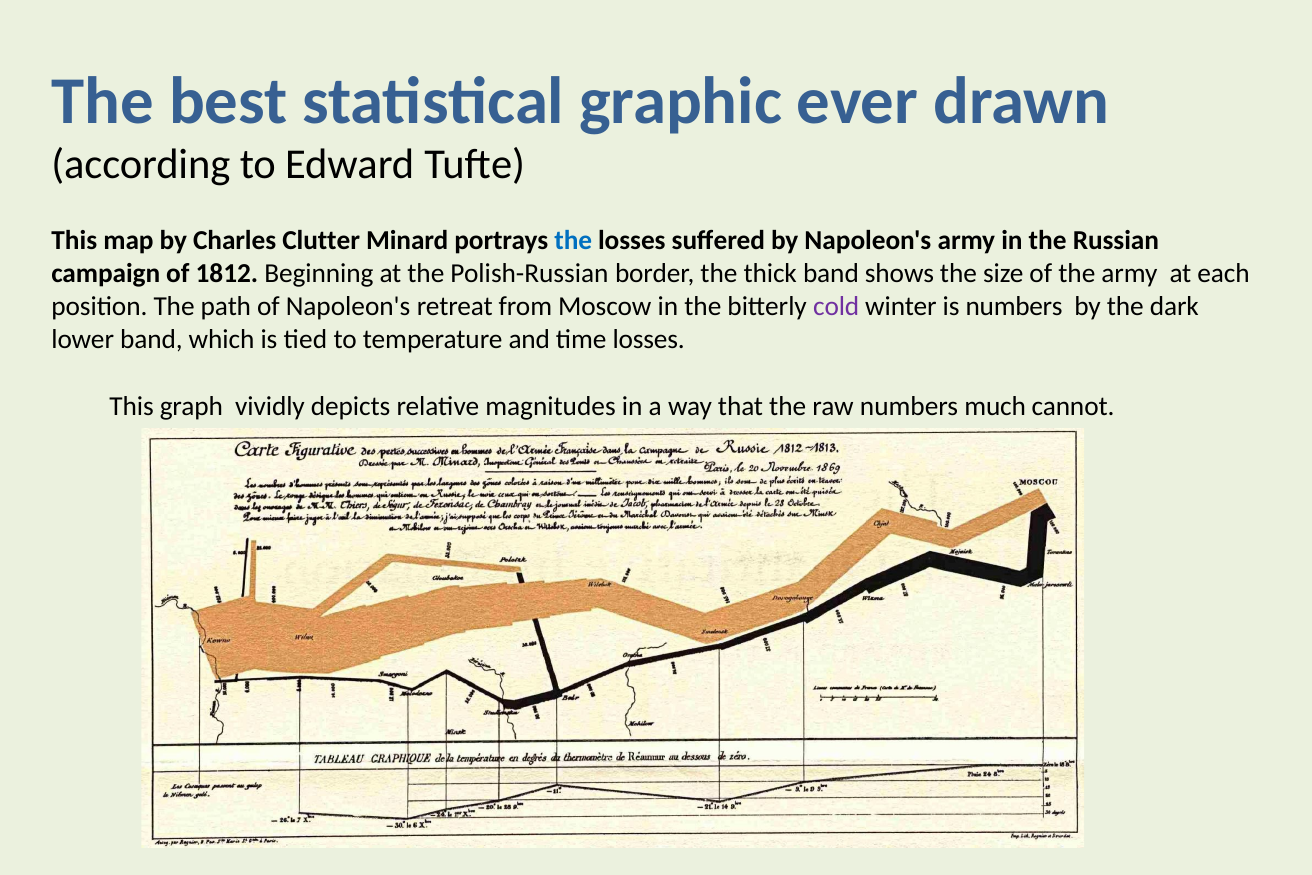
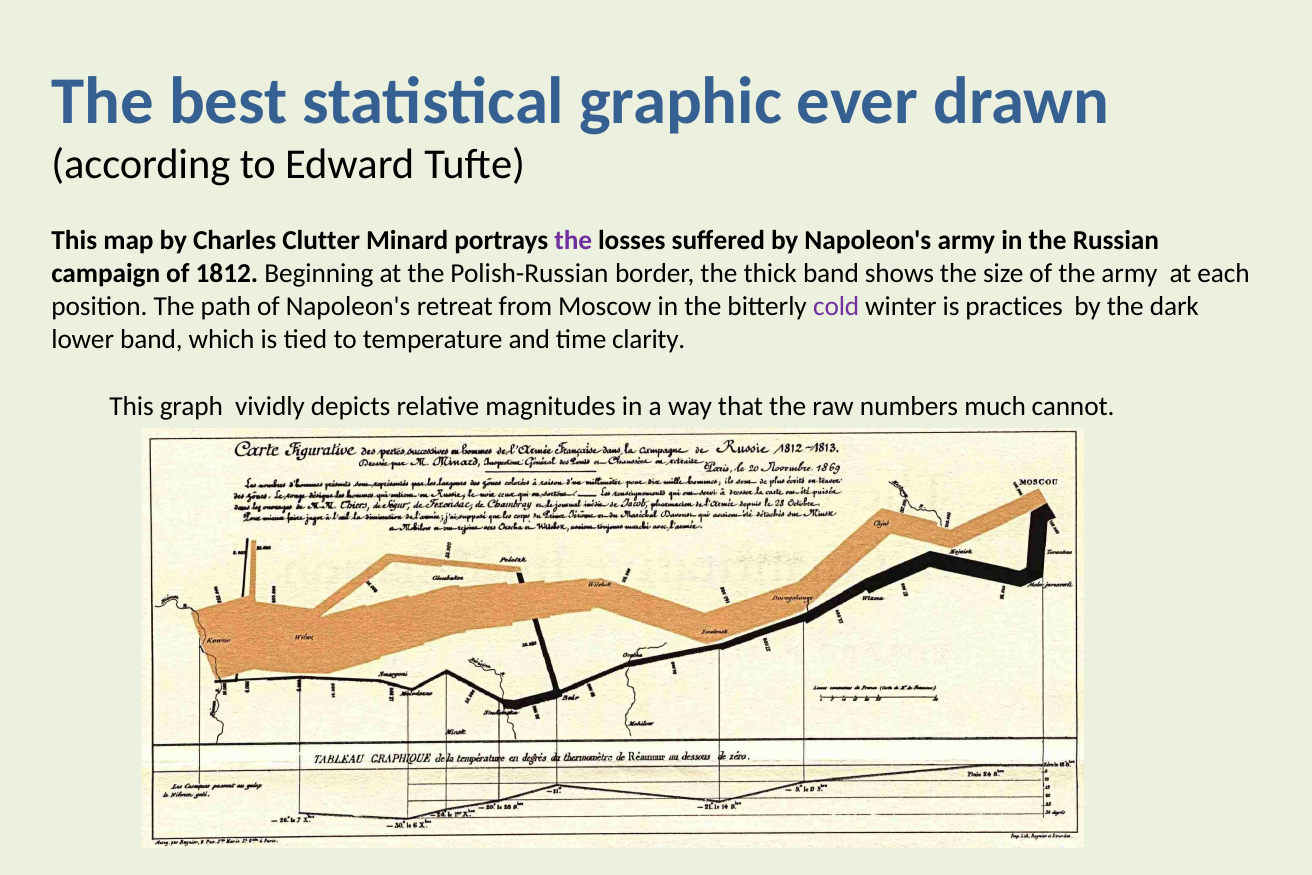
the colour: blue -> purple (573, 240)
is numbers: numbers -> practices (1014, 306)
time losses: losses -> clarity (649, 339)
